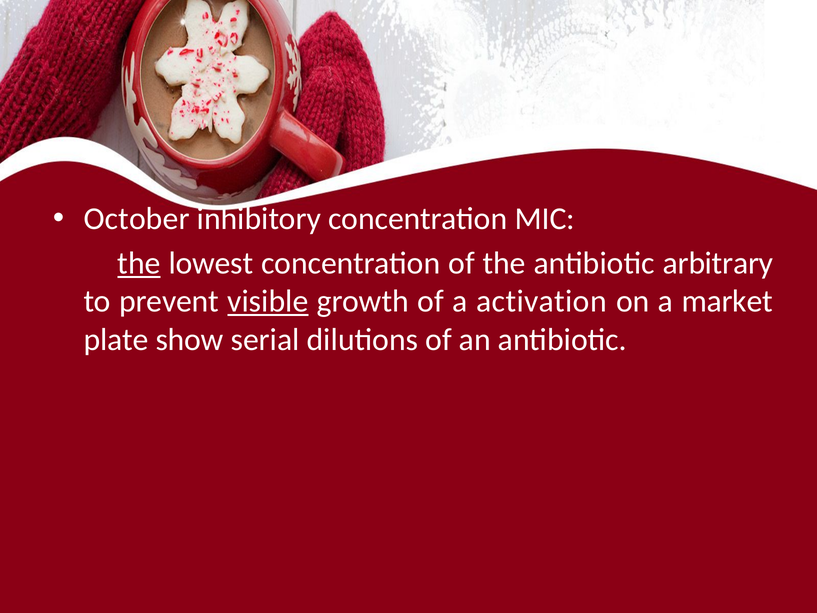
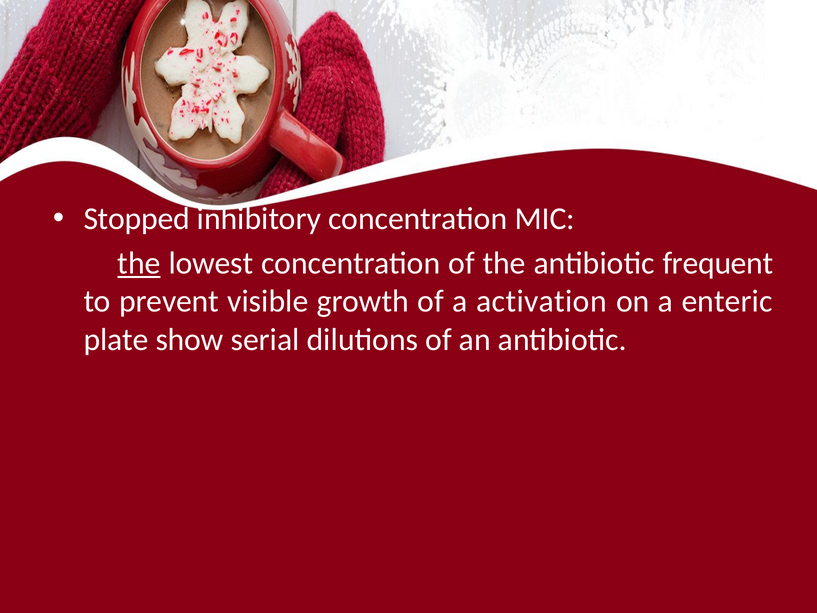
October: October -> Stopped (137, 219)
arbitrary: arbitrary -> frequent (718, 263)
visible underline: present -> none (268, 301)
market: market -> enteric (727, 301)
